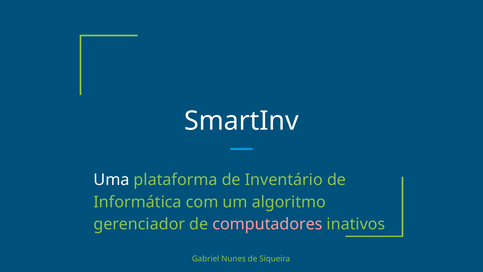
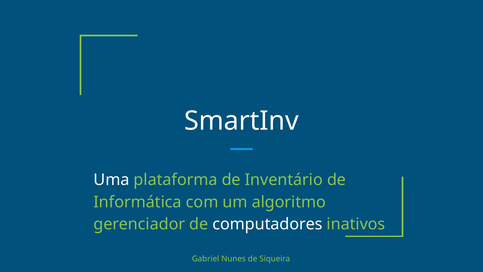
computadores colour: pink -> white (267, 224)
